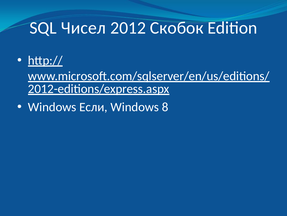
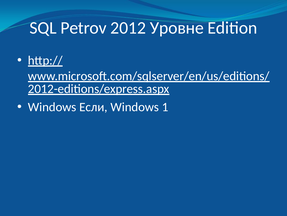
Чисел: Чисел -> Petrov (84, 28)
Скобок: Скобок -> Уровне (177, 28)
8: 8 -> 1 (165, 107)
